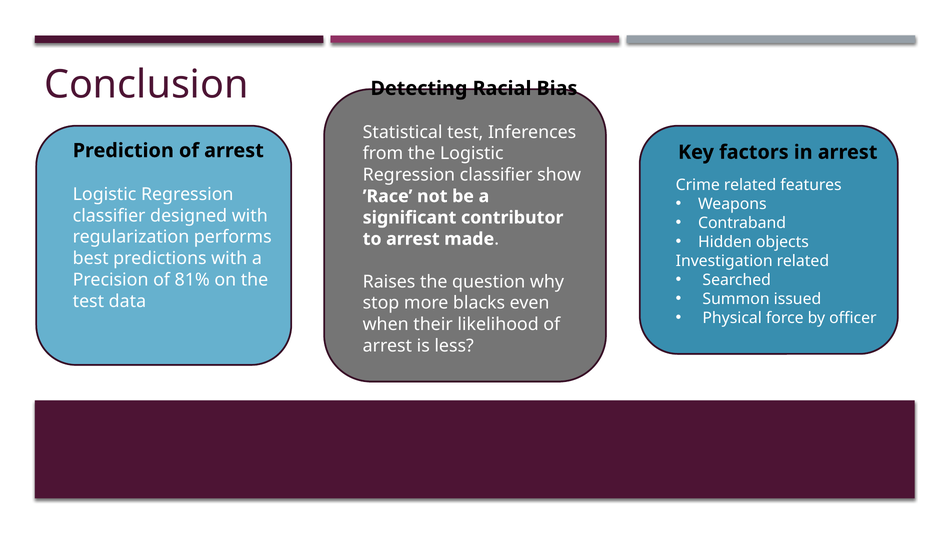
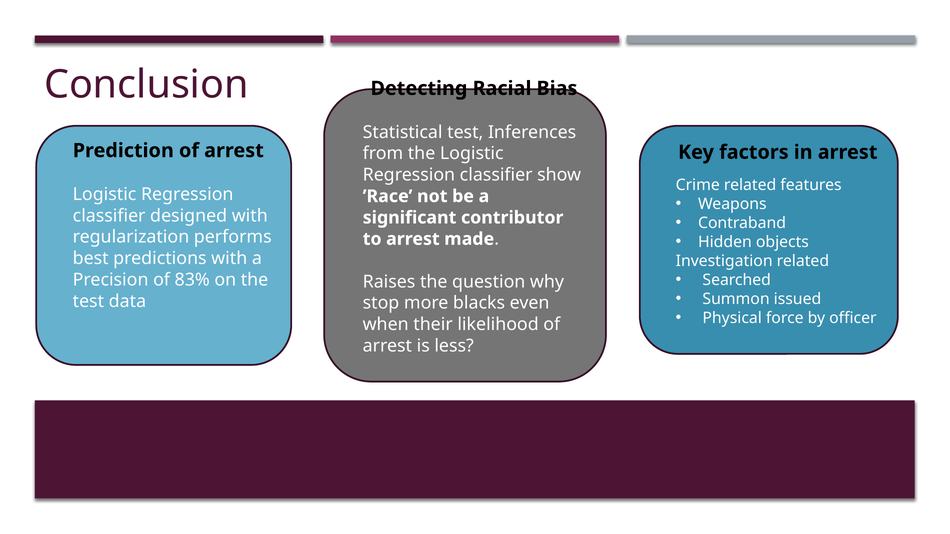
81%: 81% -> 83% (192, 280)
